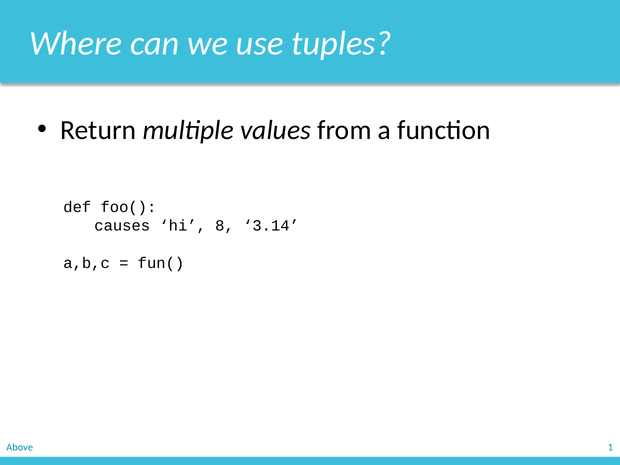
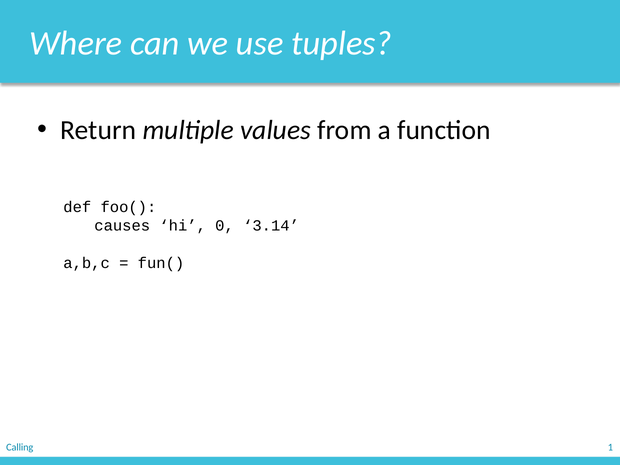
8: 8 -> 0 (225, 226)
Above: Above -> Calling (20, 447)
